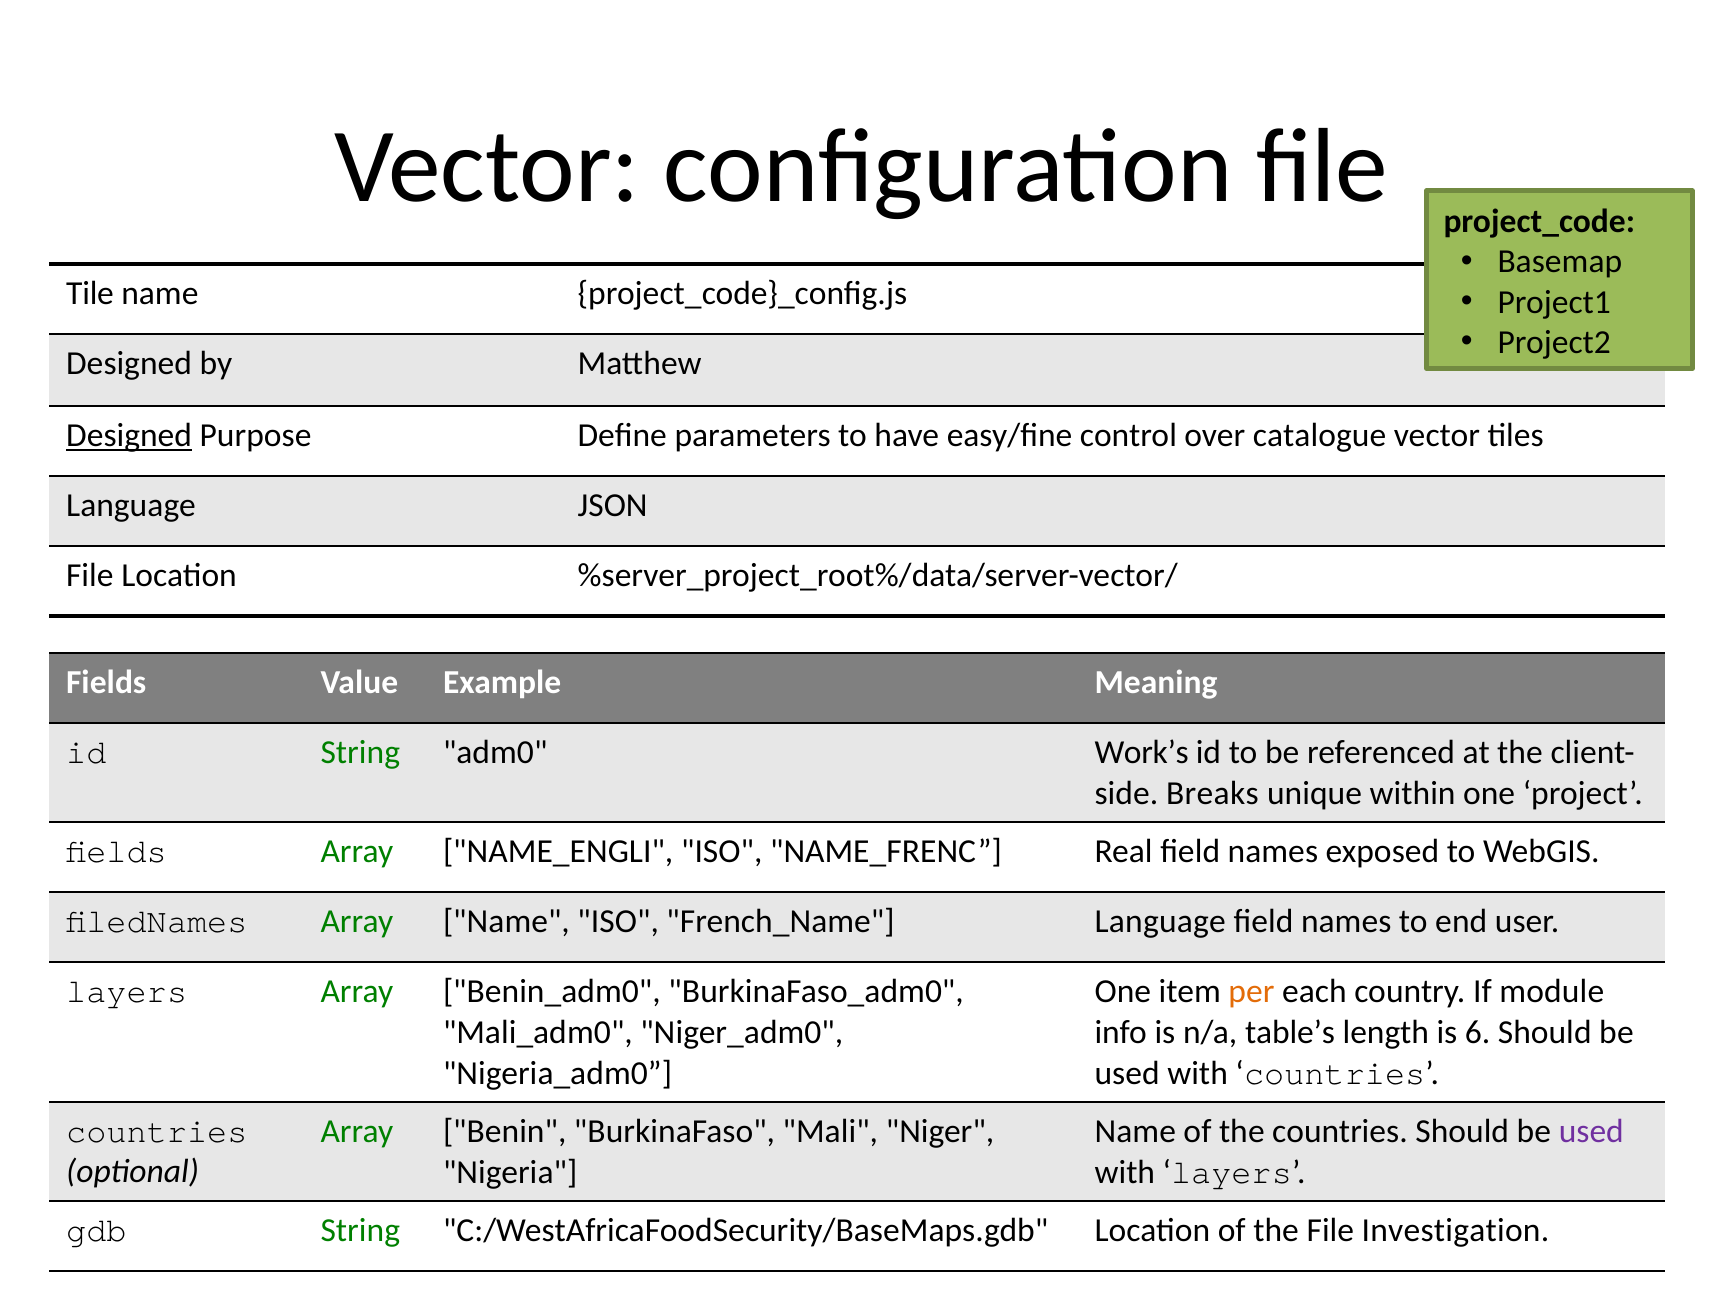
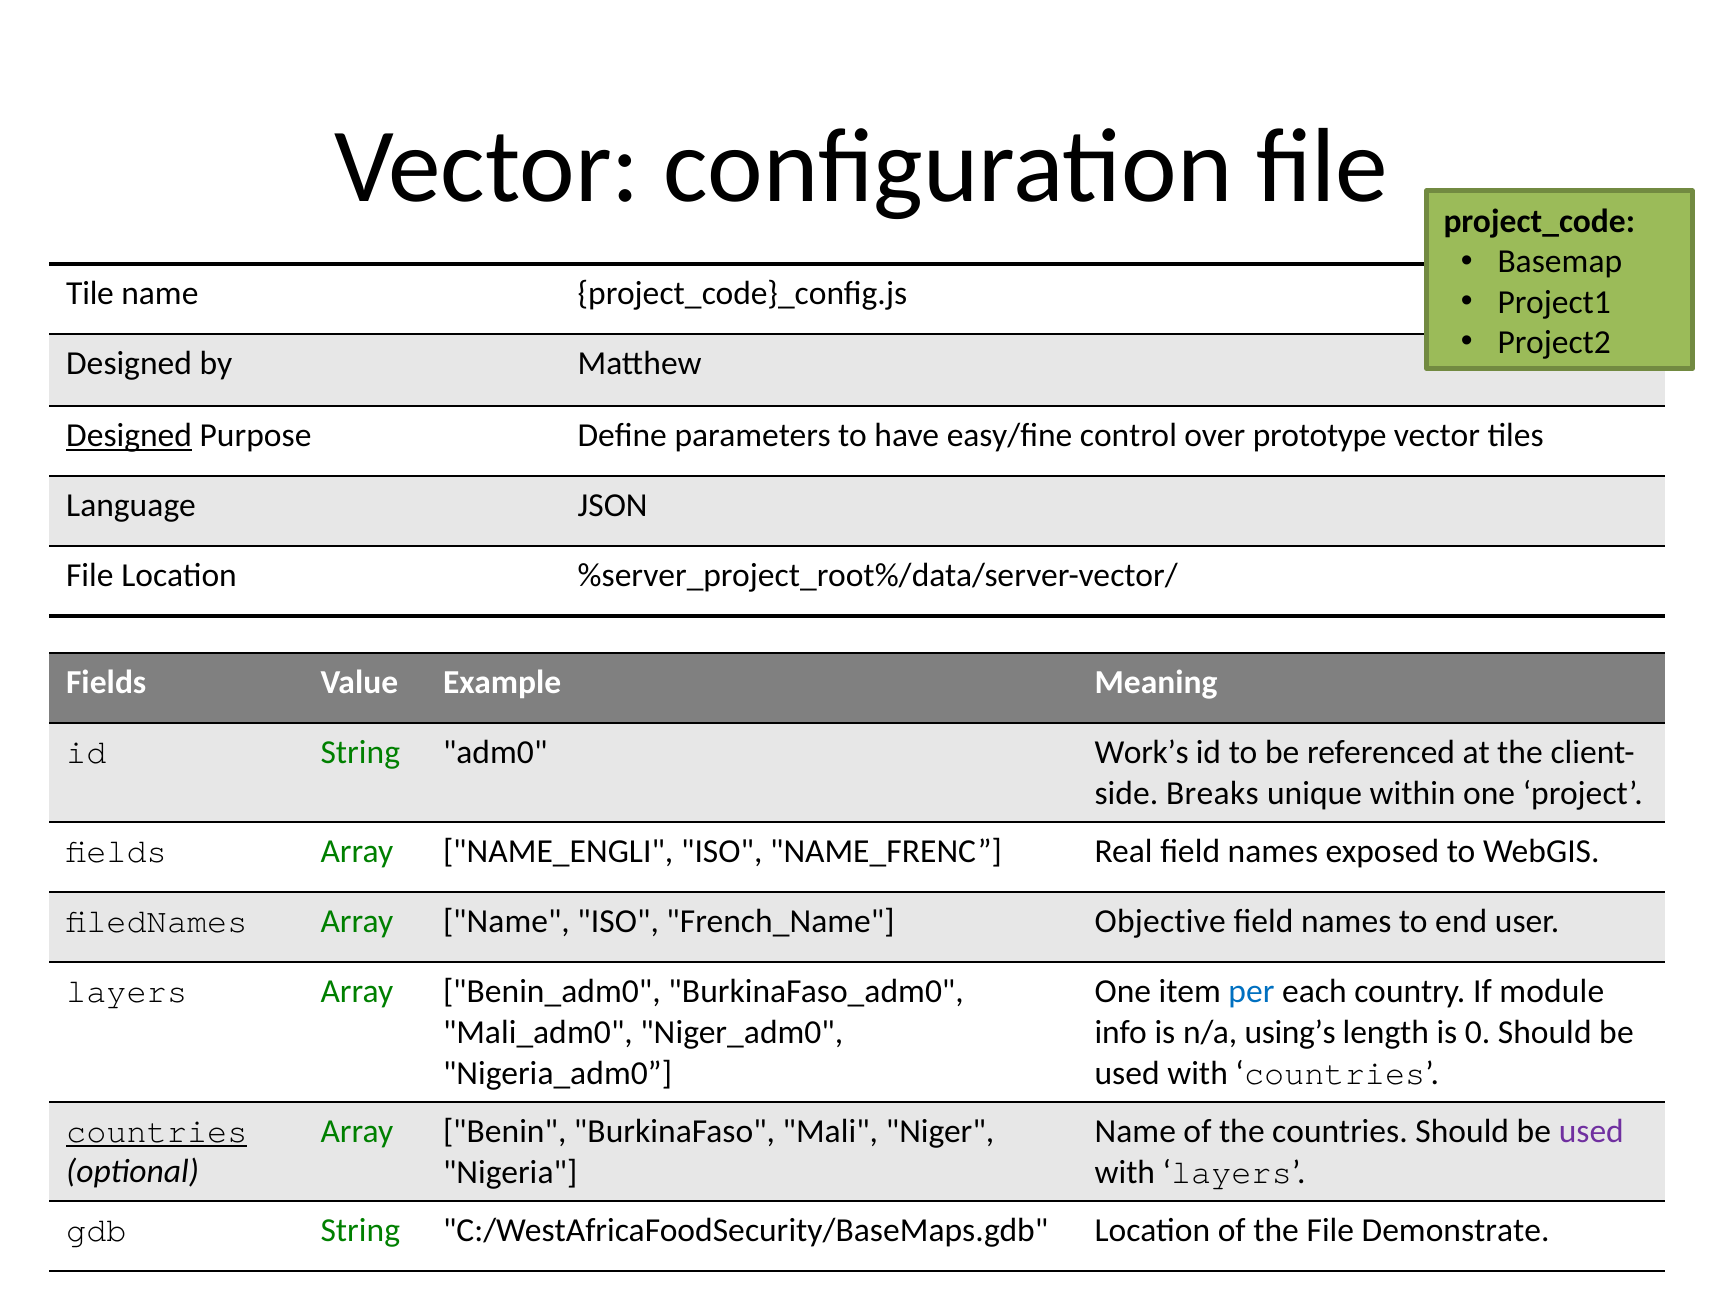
catalogue: catalogue -> prototype (1320, 436)
Language: Language -> Objective (1160, 922)
per colour: orange -> blue (1252, 992)
table’s: table’s -> using’s (1290, 1032)
6: 6 -> 0 (1478, 1032)
countries underline: none -> present (157, 1131)
Investigation: Investigation -> Demonstrate (1456, 1230)
